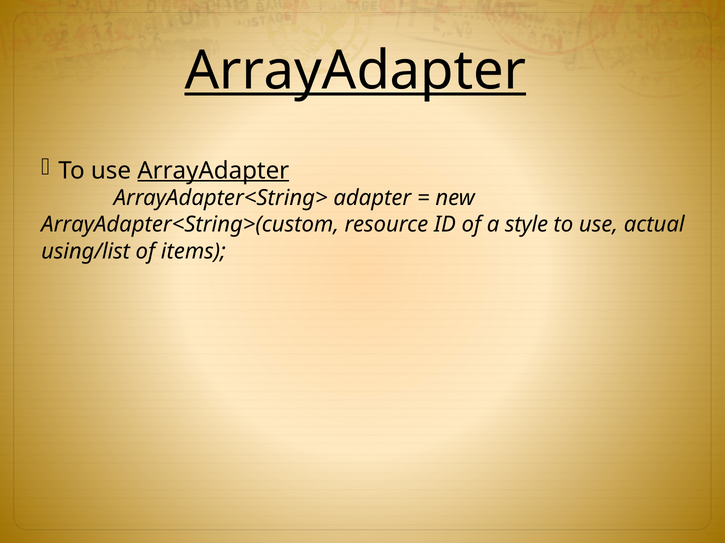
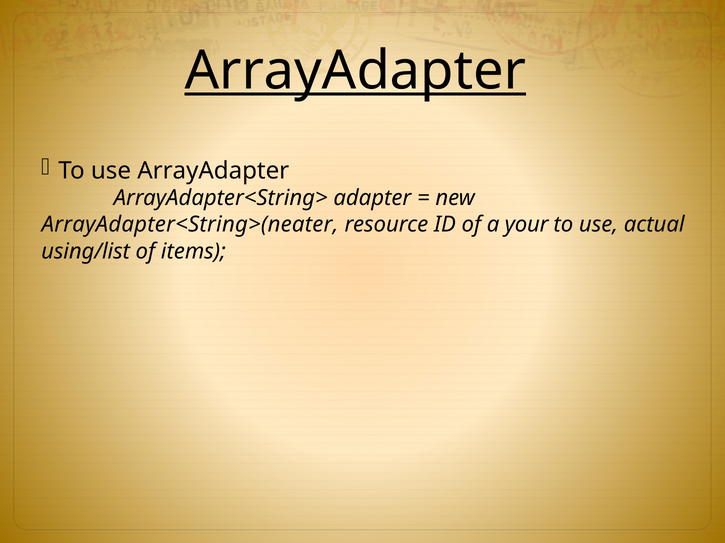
ArrayAdapter underline: present -> none (213, 171)
ArrayAdapter<String>(custom: ArrayAdapter<String>(custom -> ArrayAdapter<String>(neater (190, 225)
style: style -> your (527, 225)
